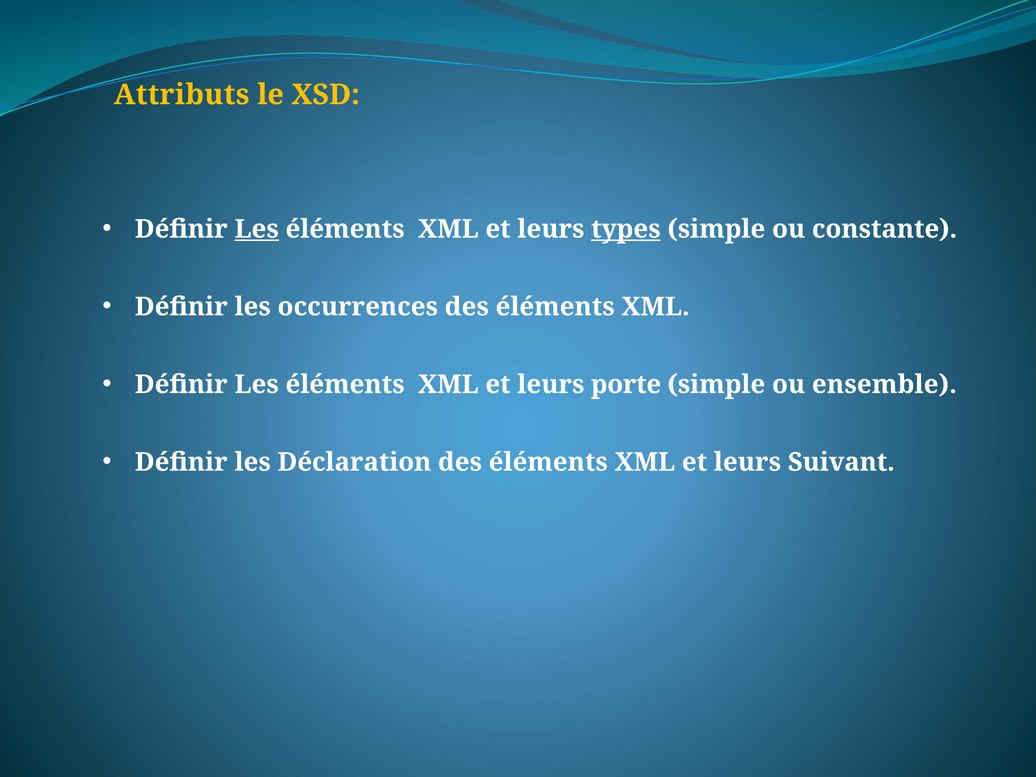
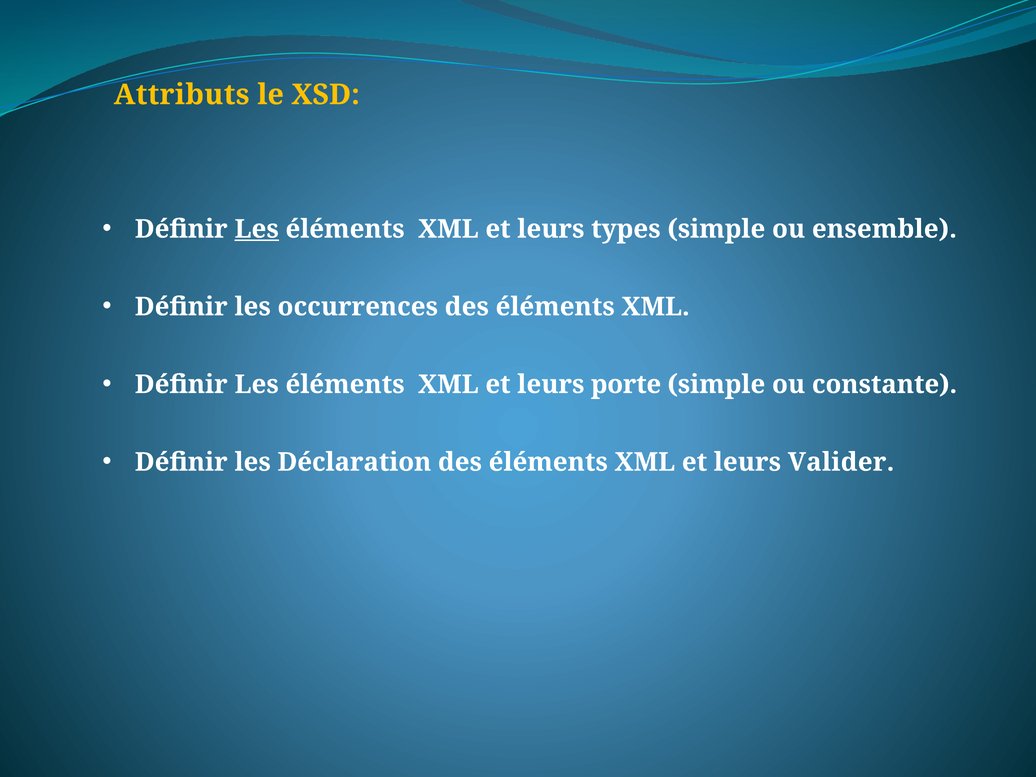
types underline: present -> none (626, 229)
constante: constante -> ensemble (884, 229)
ensemble: ensemble -> constante (885, 384)
Suivant: Suivant -> Valider (841, 462)
